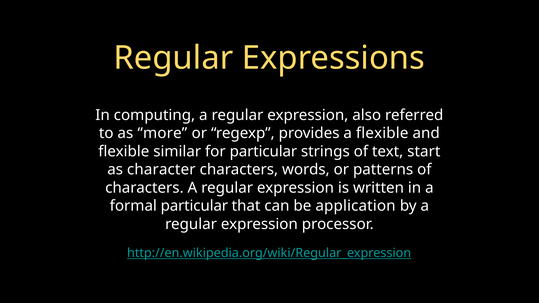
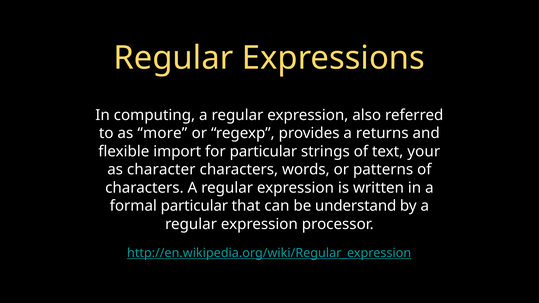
a flexible: flexible -> returns (382, 133)
similar: similar -> import (177, 152)
start: start -> your (424, 152)
application: application -> understand (356, 206)
